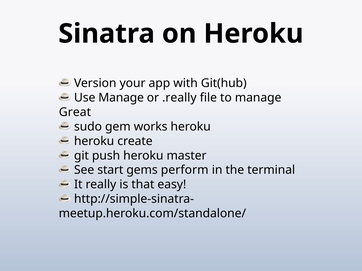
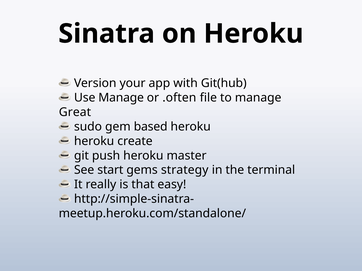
.really: .really -> .often (179, 98)
works: works -> based (151, 127)
perform: perform -> strategy (185, 170)
